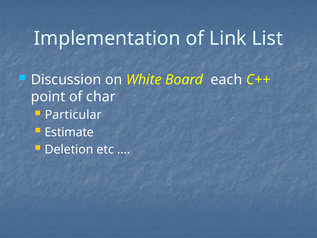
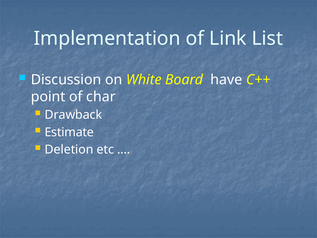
each: each -> have (226, 80)
Particular: Particular -> Drawback (73, 115)
